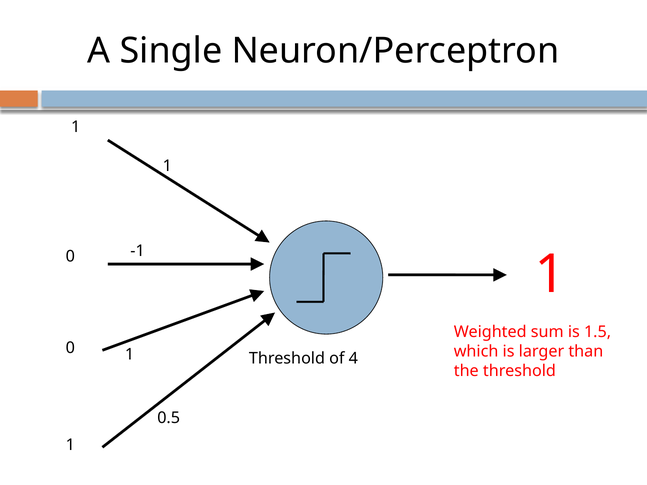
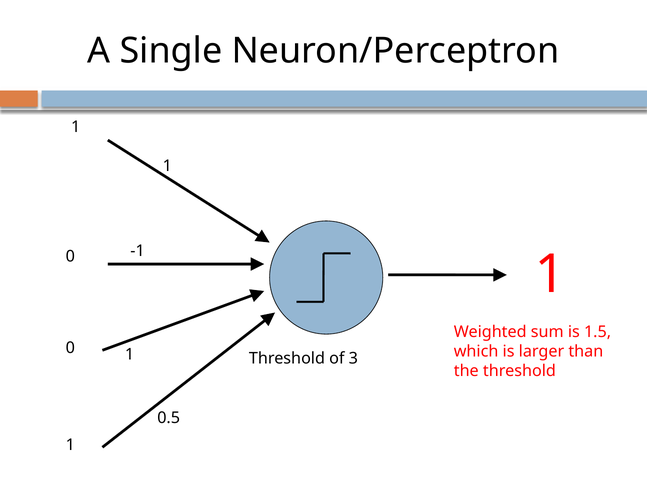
4: 4 -> 3 (353, 359)
